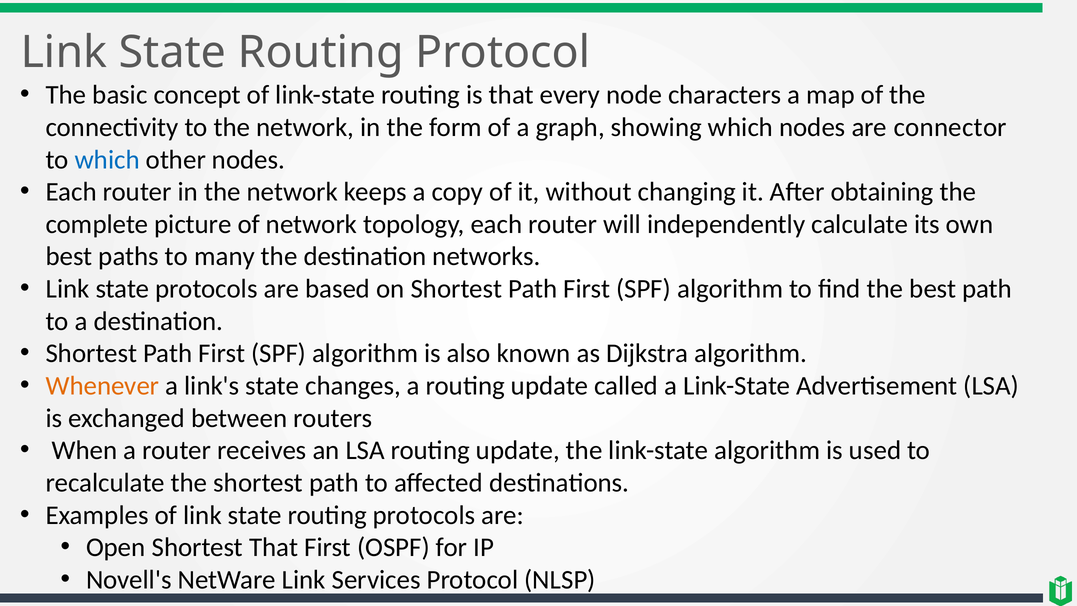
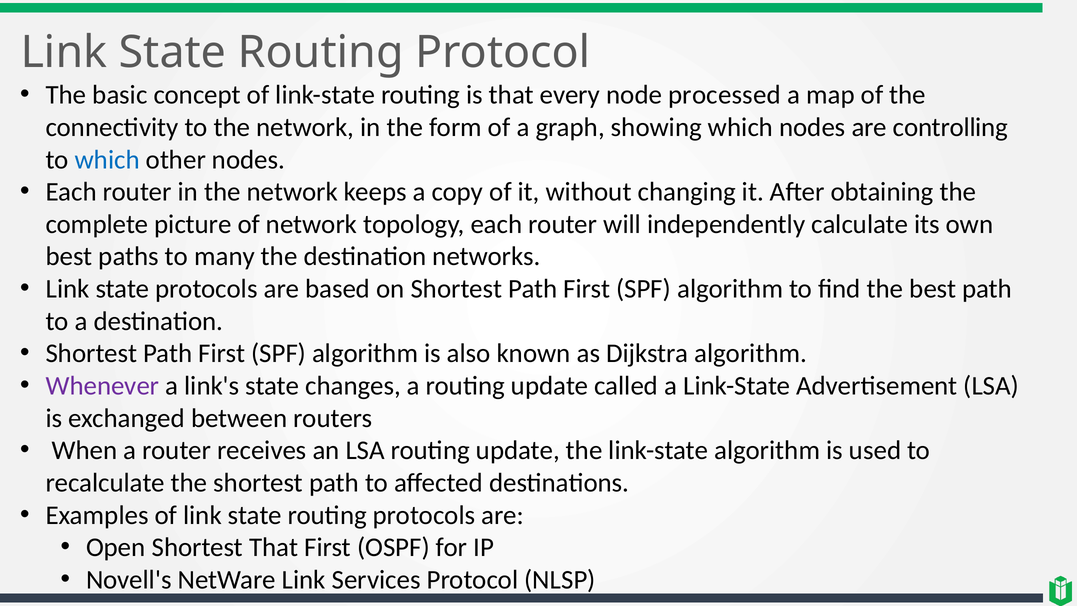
characters: characters -> processed (724, 95)
connector: connector -> controlling (950, 127)
Whenever colour: orange -> purple (102, 386)
